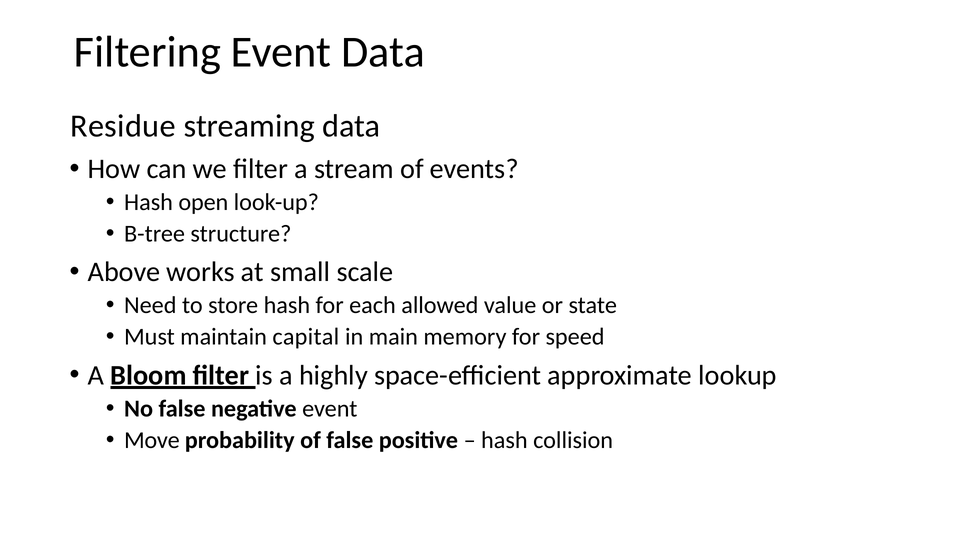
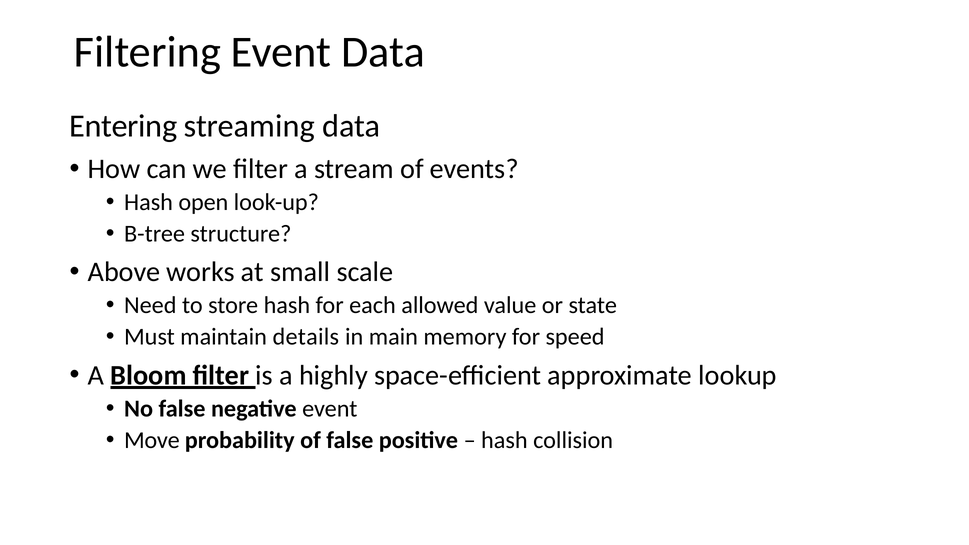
Residue: Residue -> Entering (123, 126)
capital: capital -> details (306, 337)
